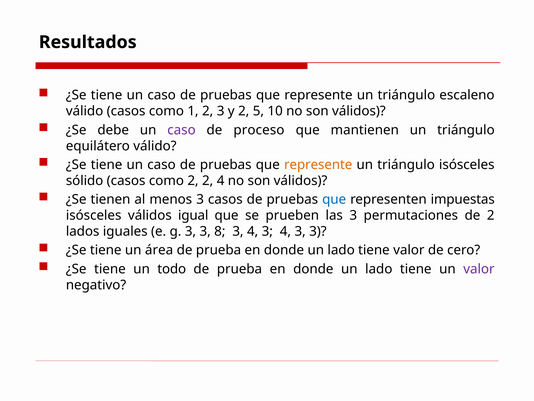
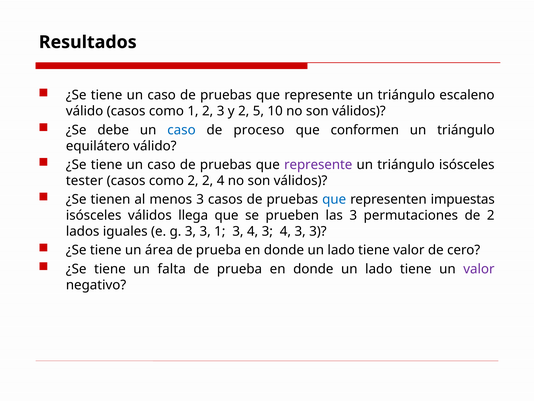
caso colour: purple -> blue (181, 130)
mantienen: mantienen -> conformen (365, 130)
represente colour: orange -> purple (318, 164)
sólido: sólido -> tester (85, 180)
igual: igual -> llega (193, 215)
3 8: 8 -> 1 (220, 231)
todo: todo -> falta (172, 269)
